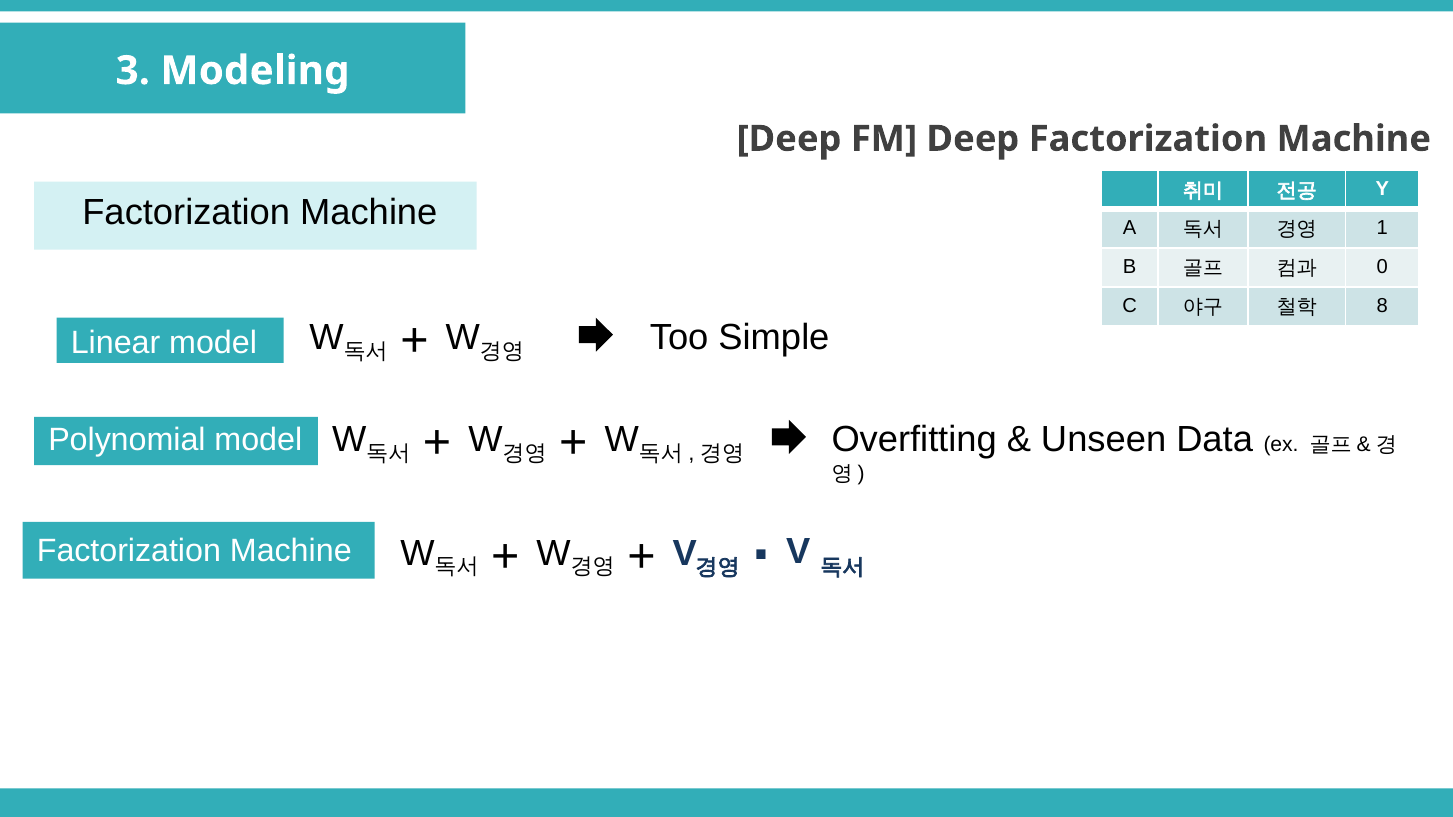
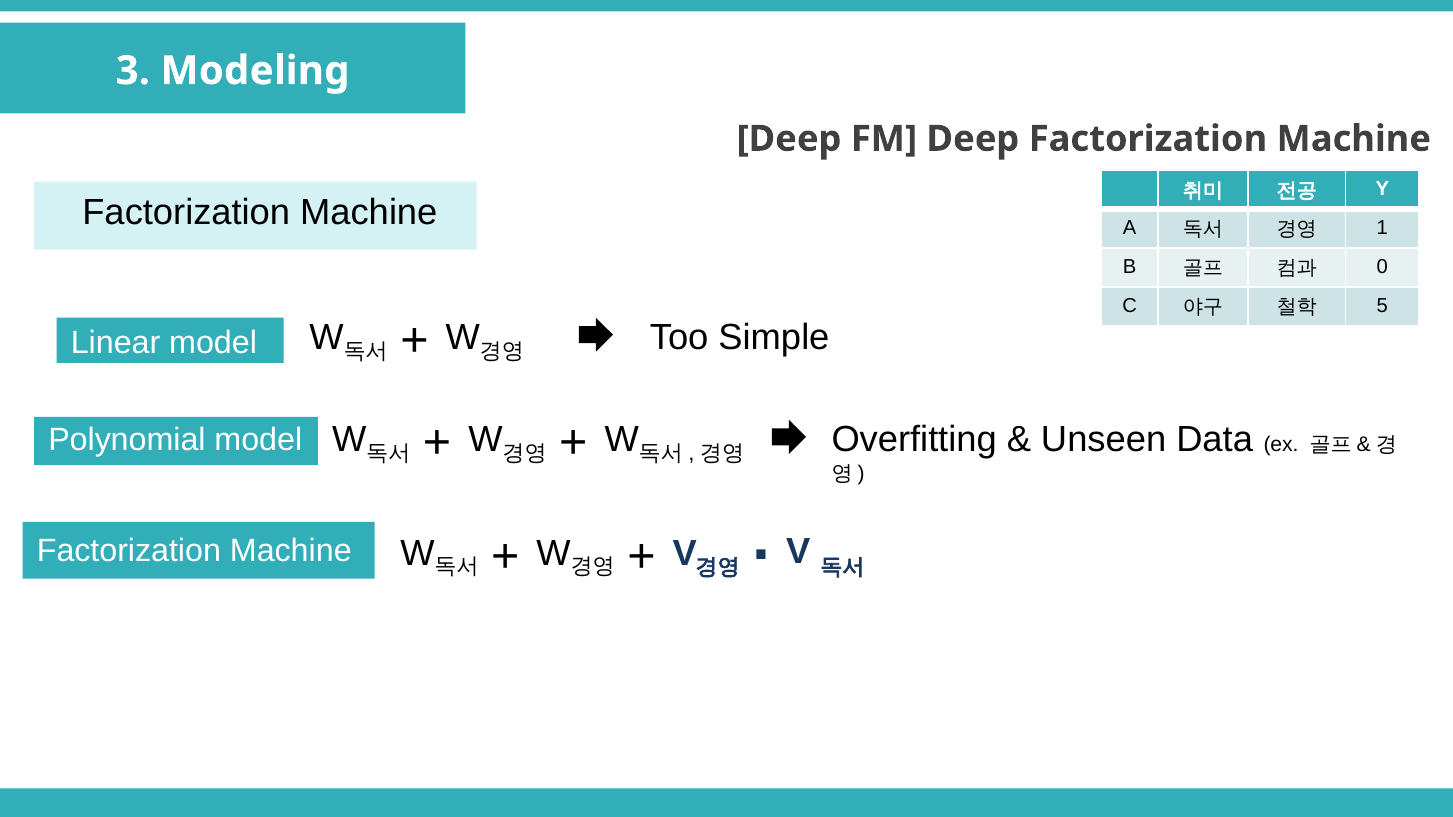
8: 8 -> 5 (1382, 306)
